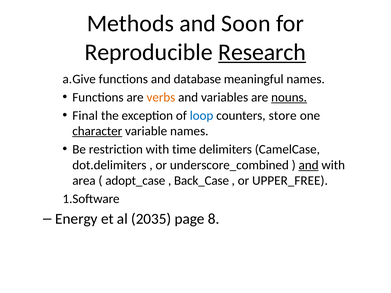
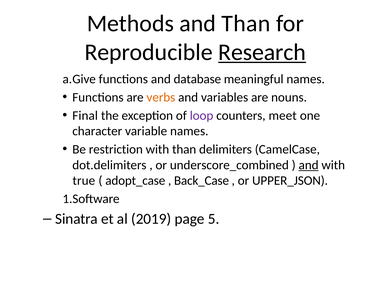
and Soon: Soon -> Than (246, 24)
nouns underline: present -> none (289, 97)
loop colour: blue -> purple (202, 116)
store: store -> meet (283, 116)
character underline: present -> none (97, 131)
with time: time -> than (184, 149)
area: area -> true (84, 181)
UPPER_FREE: UPPER_FREE -> UPPER_JSON (290, 181)
Energy: Energy -> Sinatra (76, 219)
2035: 2035 -> 2019 (151, 219)
8: 8 -> 5 (214, 219)
